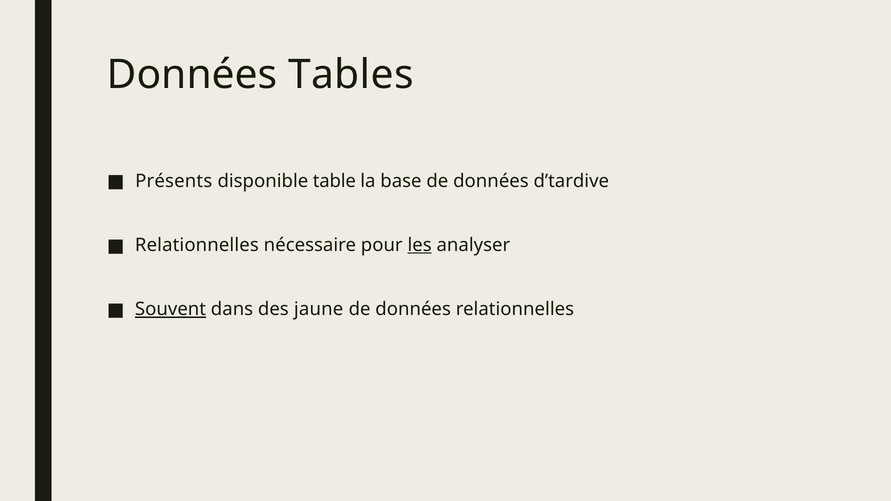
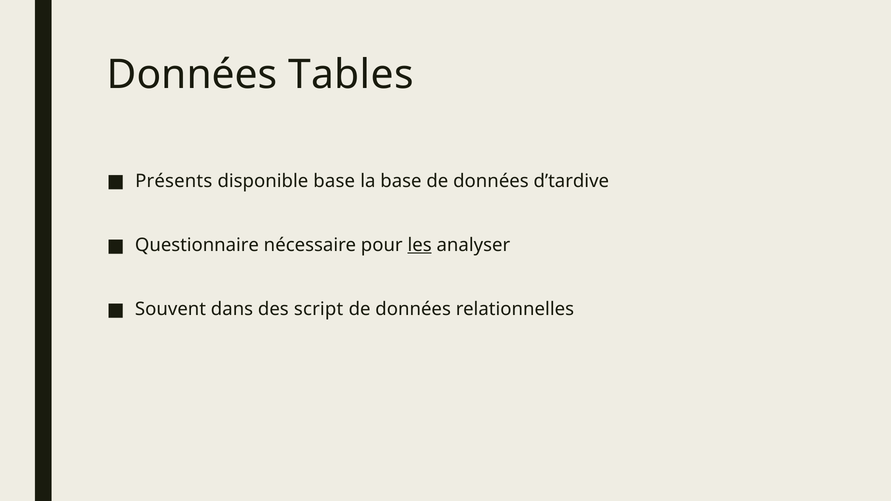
disponible table: table -> base (334, 181)
Relationnelles: Relationnelles -> Questionnaire (197, 245)
Souvent underline: present -> none (171, 309)
jaune: jaune -> script (319, 309)
